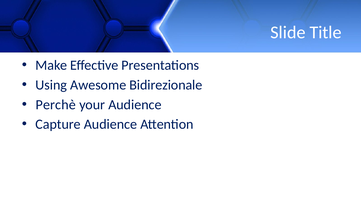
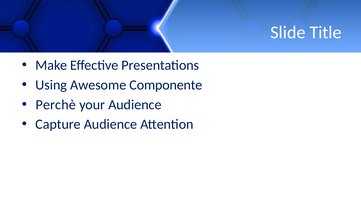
Bidirezionale: Bidirezionale -> Componente (166, 85)
